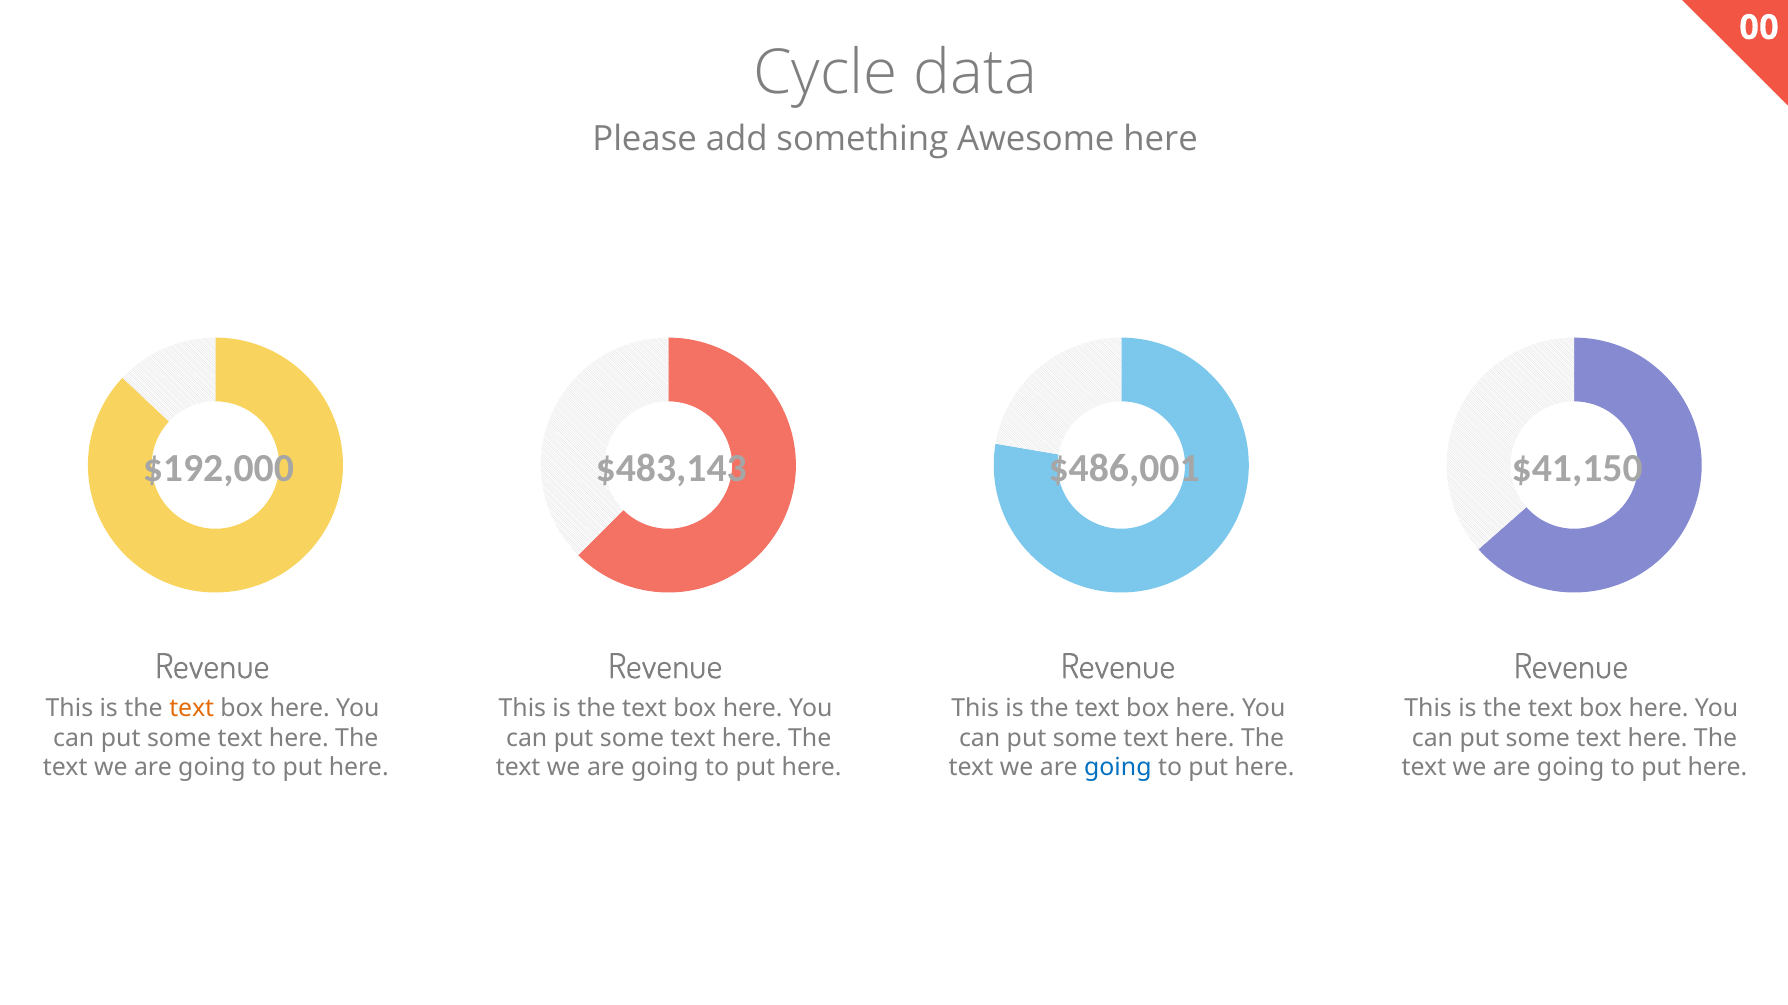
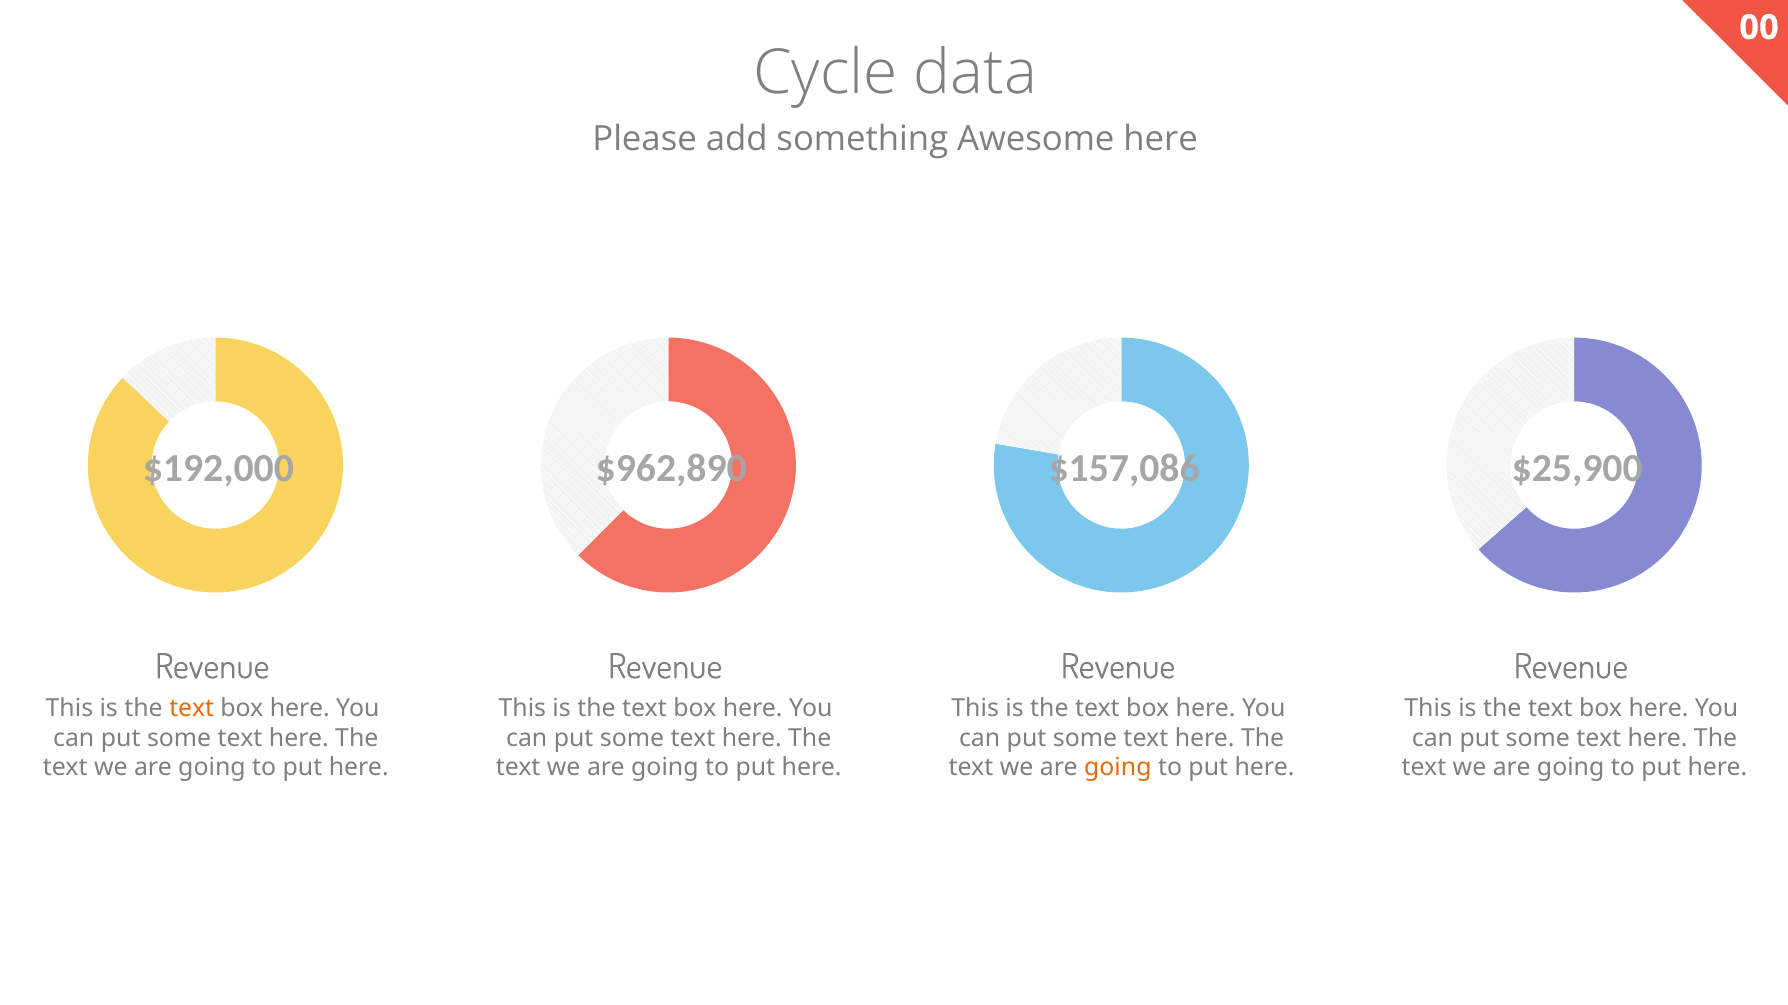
$483,143: $483,143 -> $962,890 (671, 469)
$486,001: $486,001 -> $157,086 (1124, 469)
$41,150: $41,150 -> $25,900 (1577, 469)
going colour: blue -> orange (1118, 768)
